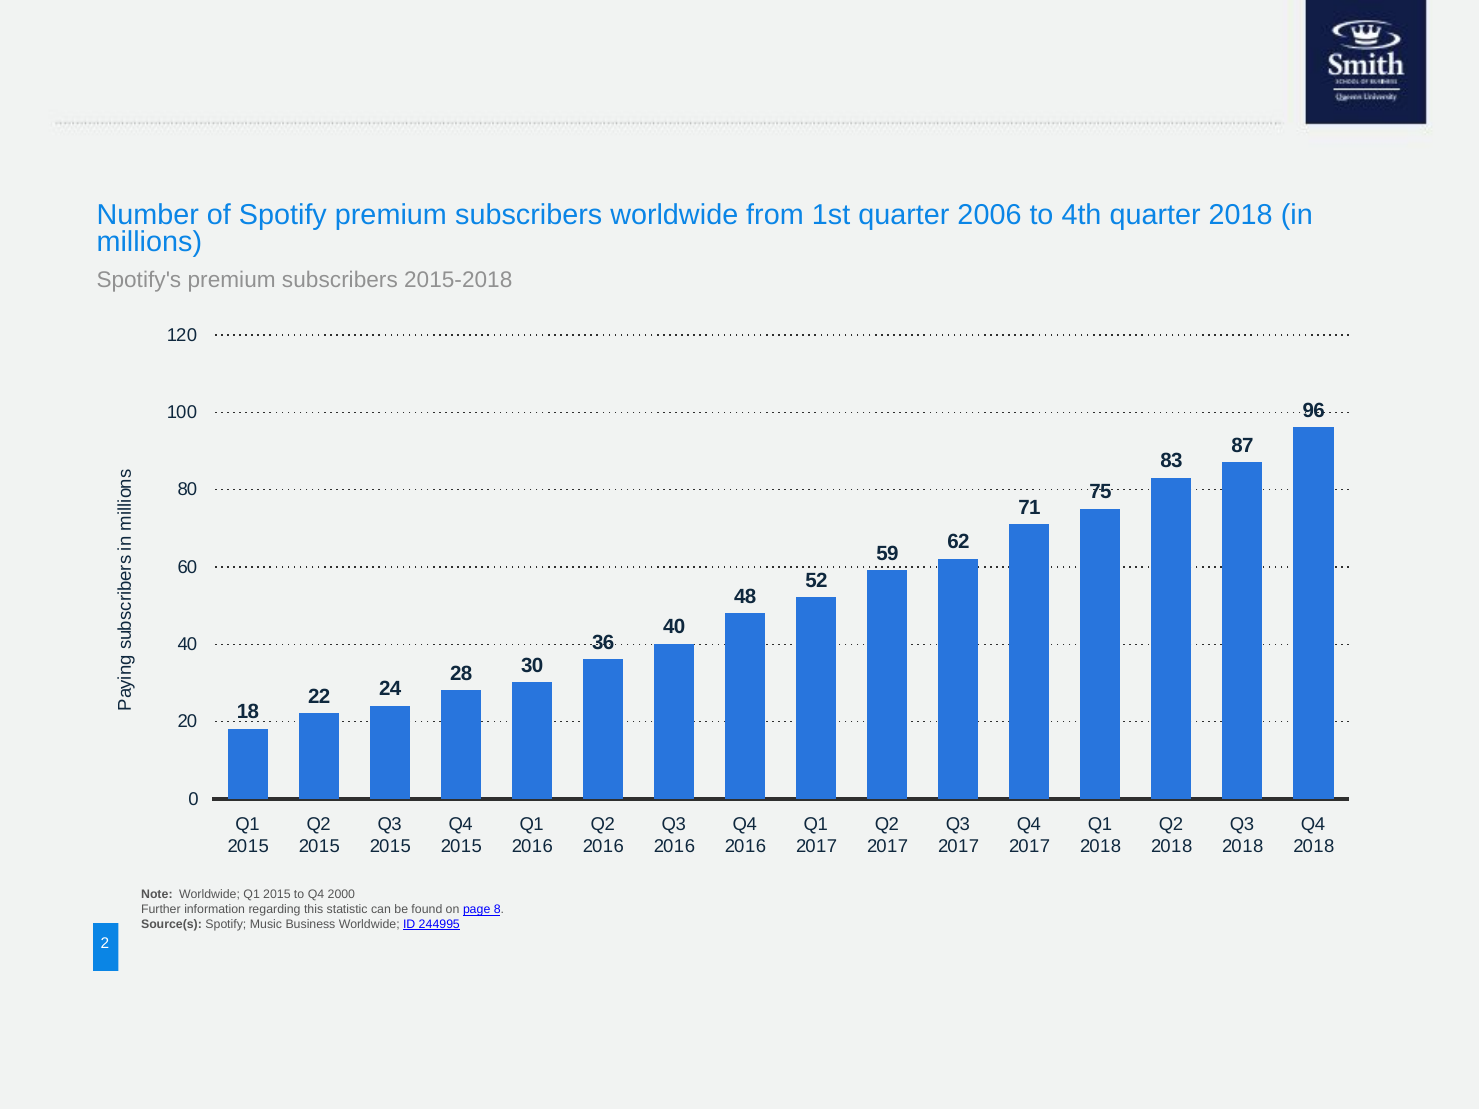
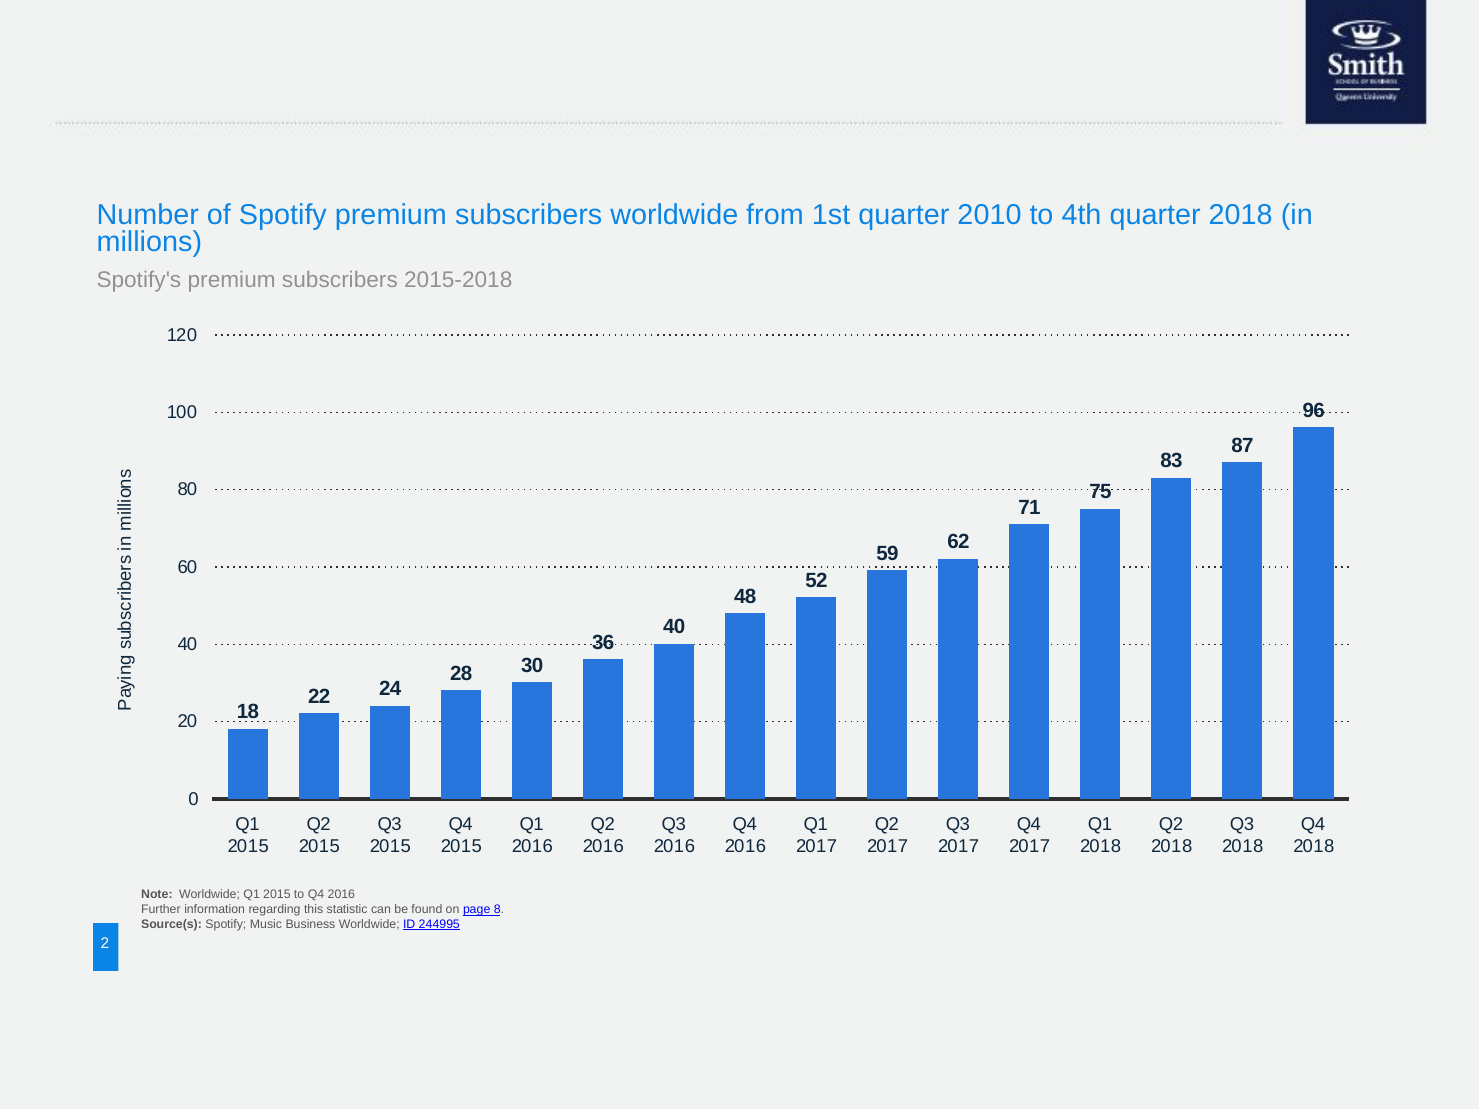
2006: 2006 -> 2010 (990, 215)
to Q4 2000: 2000 -> 2016 (341, 895)
